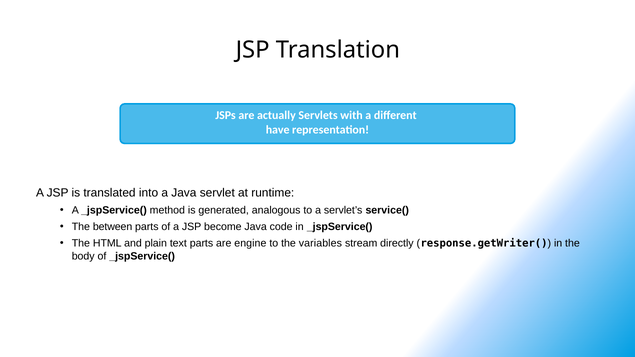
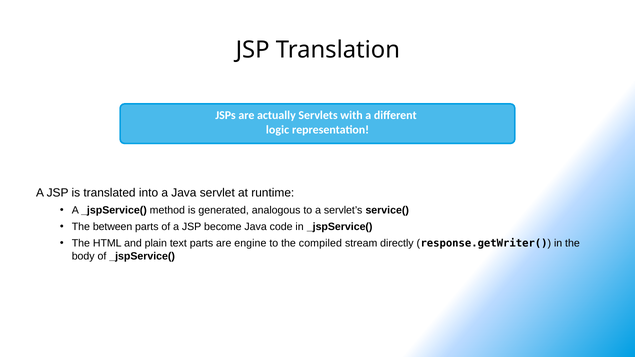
have: have -> logic (278, 130)
variables: variables -> compiled (320, 244)
